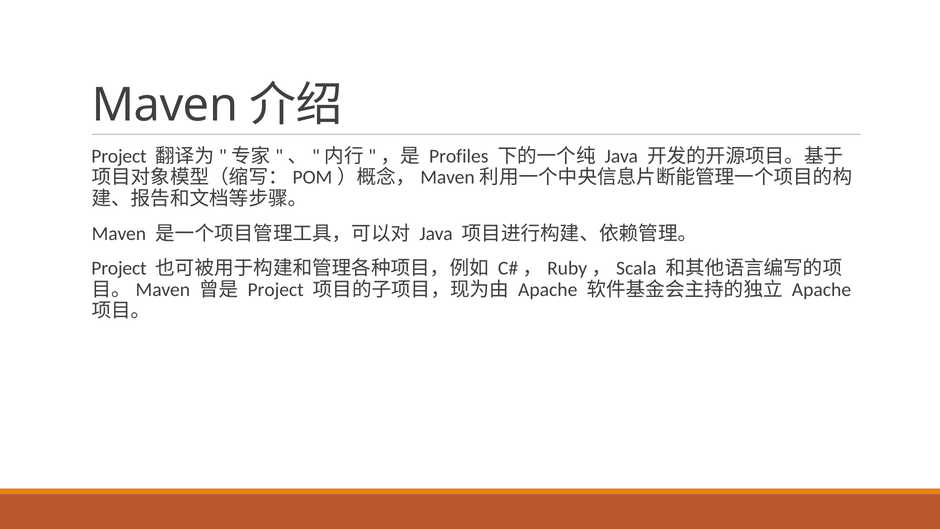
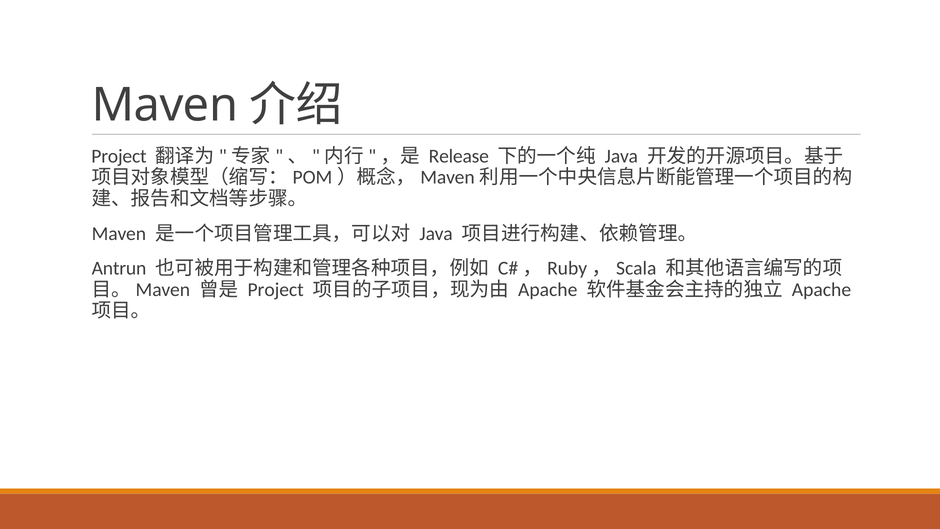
Profiles: Profiles -> Release (459, 156)
Project: Project -> Antrun (119, 268)
